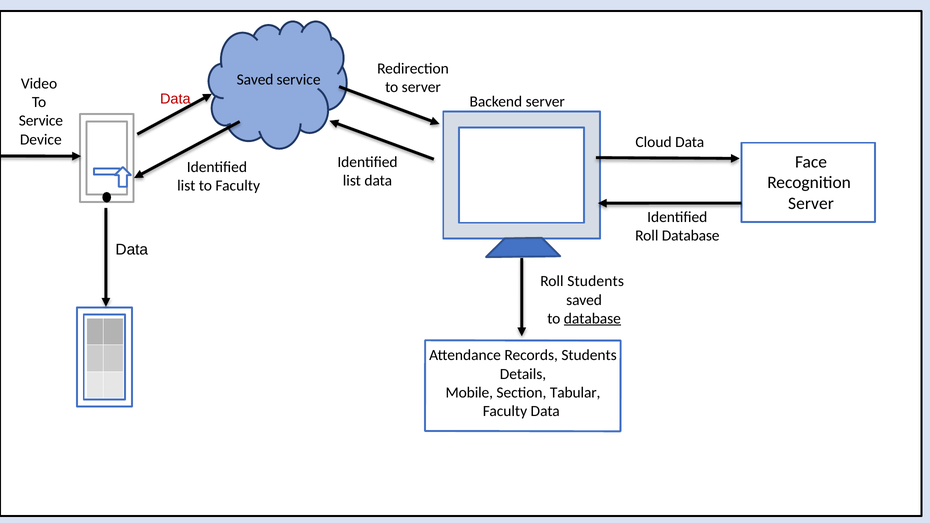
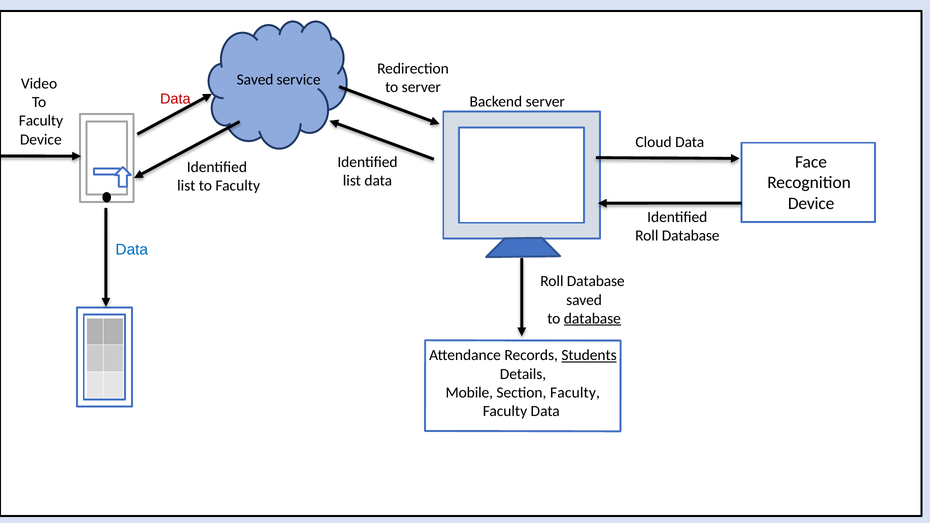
Service: Service -> Faculty (41, 121)
Server: Server -> Device (811, 204)
Data colour: black -> blue (132, 250)
Students: Students -> Database (596, 281)
Students underline: none -> present (589, 355)
Section Tabular: Tabular -> Faculty (575, 393)
